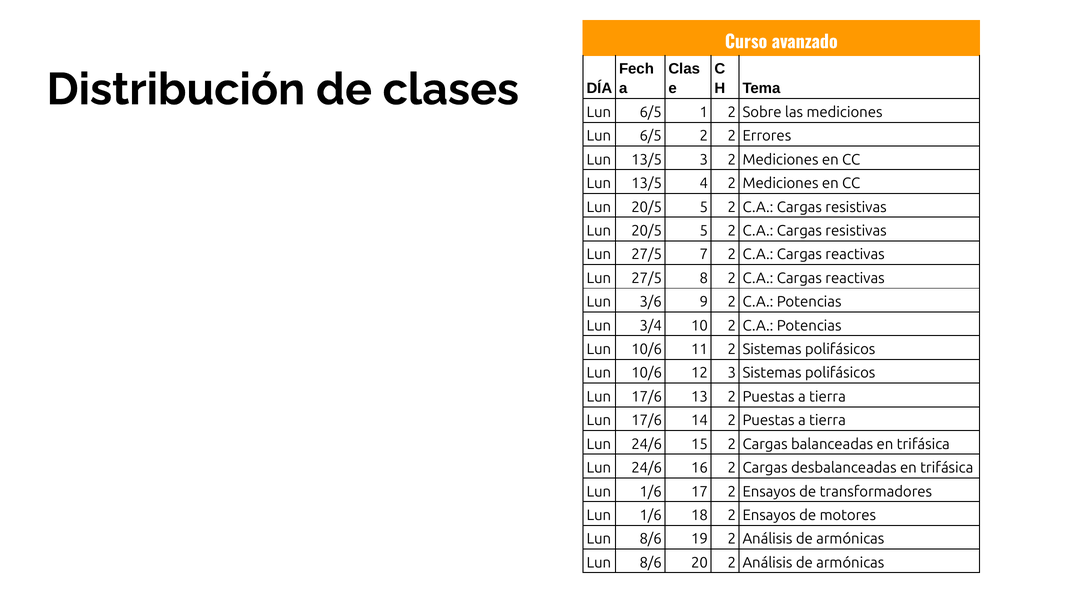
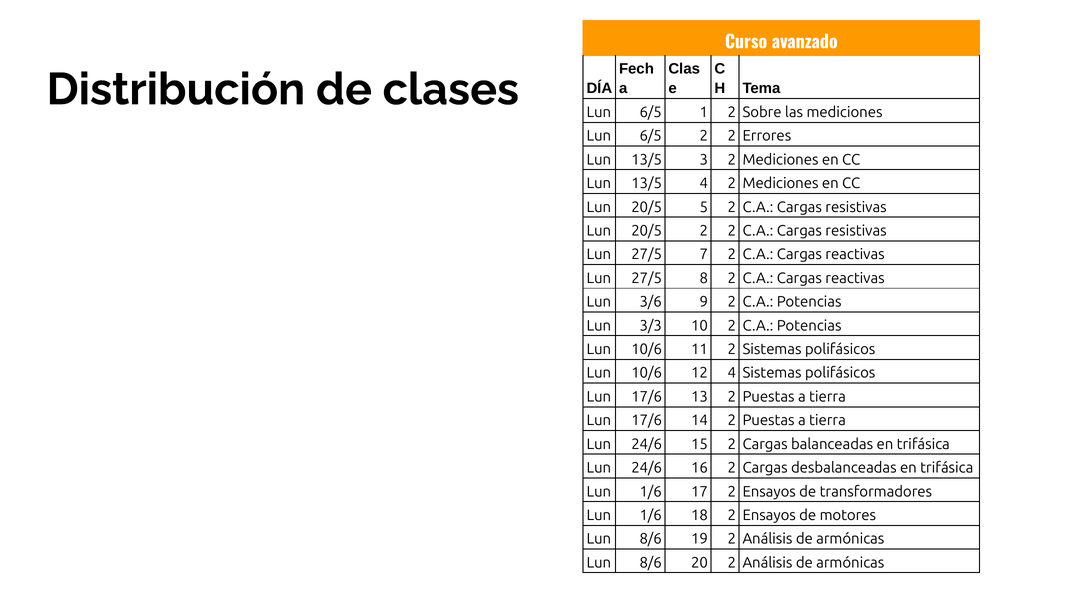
5: 5 -> 2 (704, 231)
3/4: 3/4 -> 3/3 (651, 325)
12 3: 3 -> 4 (732, 373)
